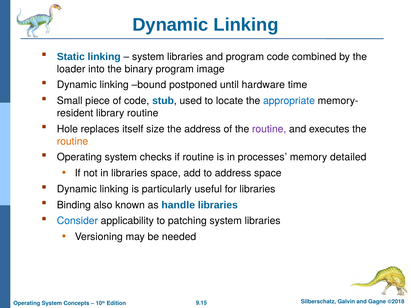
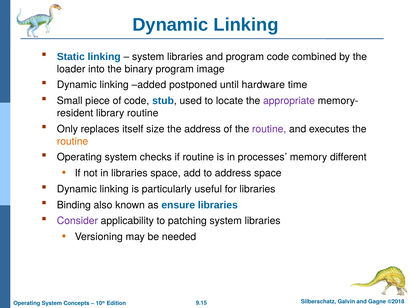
bound: bound -> added (149, 85)
appropriate colour: blue -> purple (289, 101)
Hole: Hole -> Only (67, 129)
detailed: detailed -> different (348, 157)
handle: handle -> ensure (178, 205)
Consider colour: blue -> purple (77, 221)
